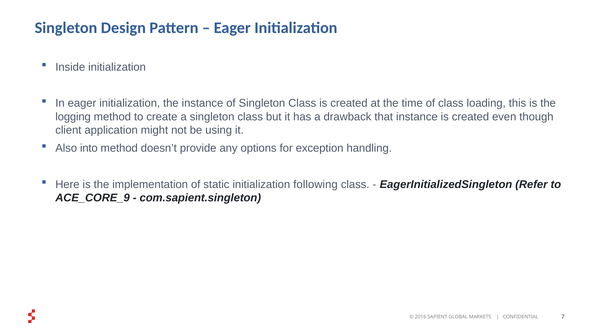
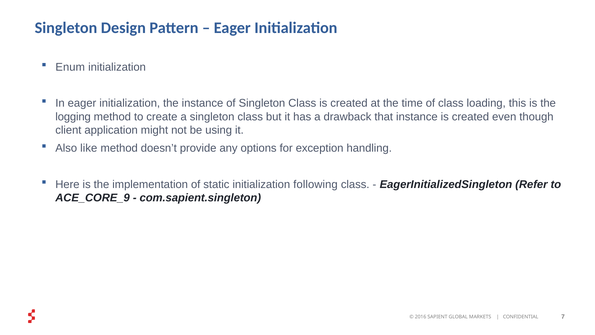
Inside: Inside -> Enum (70, 67)
into: into -> like (89, 148)
